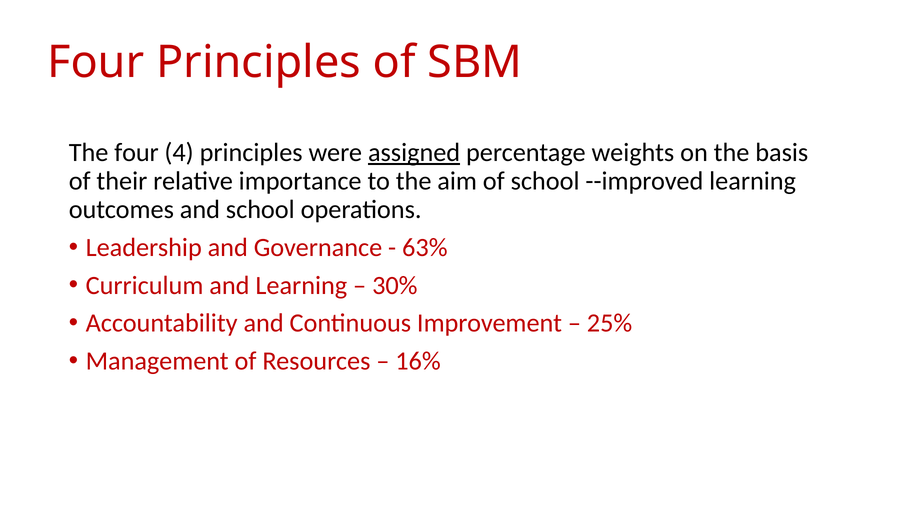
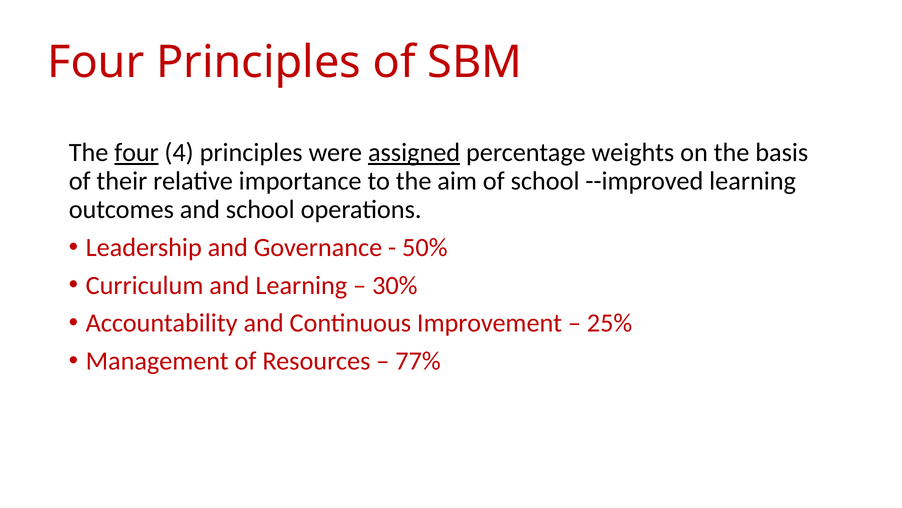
four underline: none -> present (137, 153)
63%: 63% -> 50% (425, 247)
16%: 16% -> 77% (418, 361)
